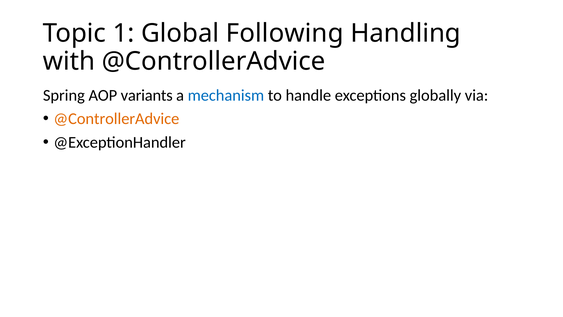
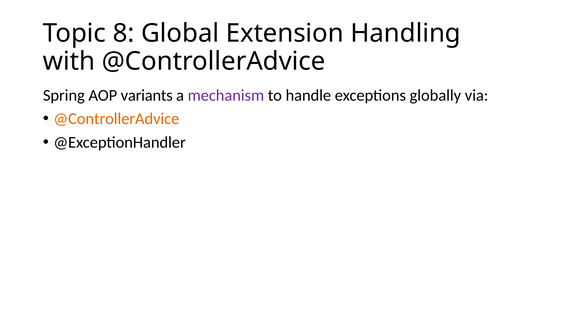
1: 1 -> 8 (124, 33)
Following: Following -> Extension (285, 33)
mechanism colour: blue -> purple (226, 95)
